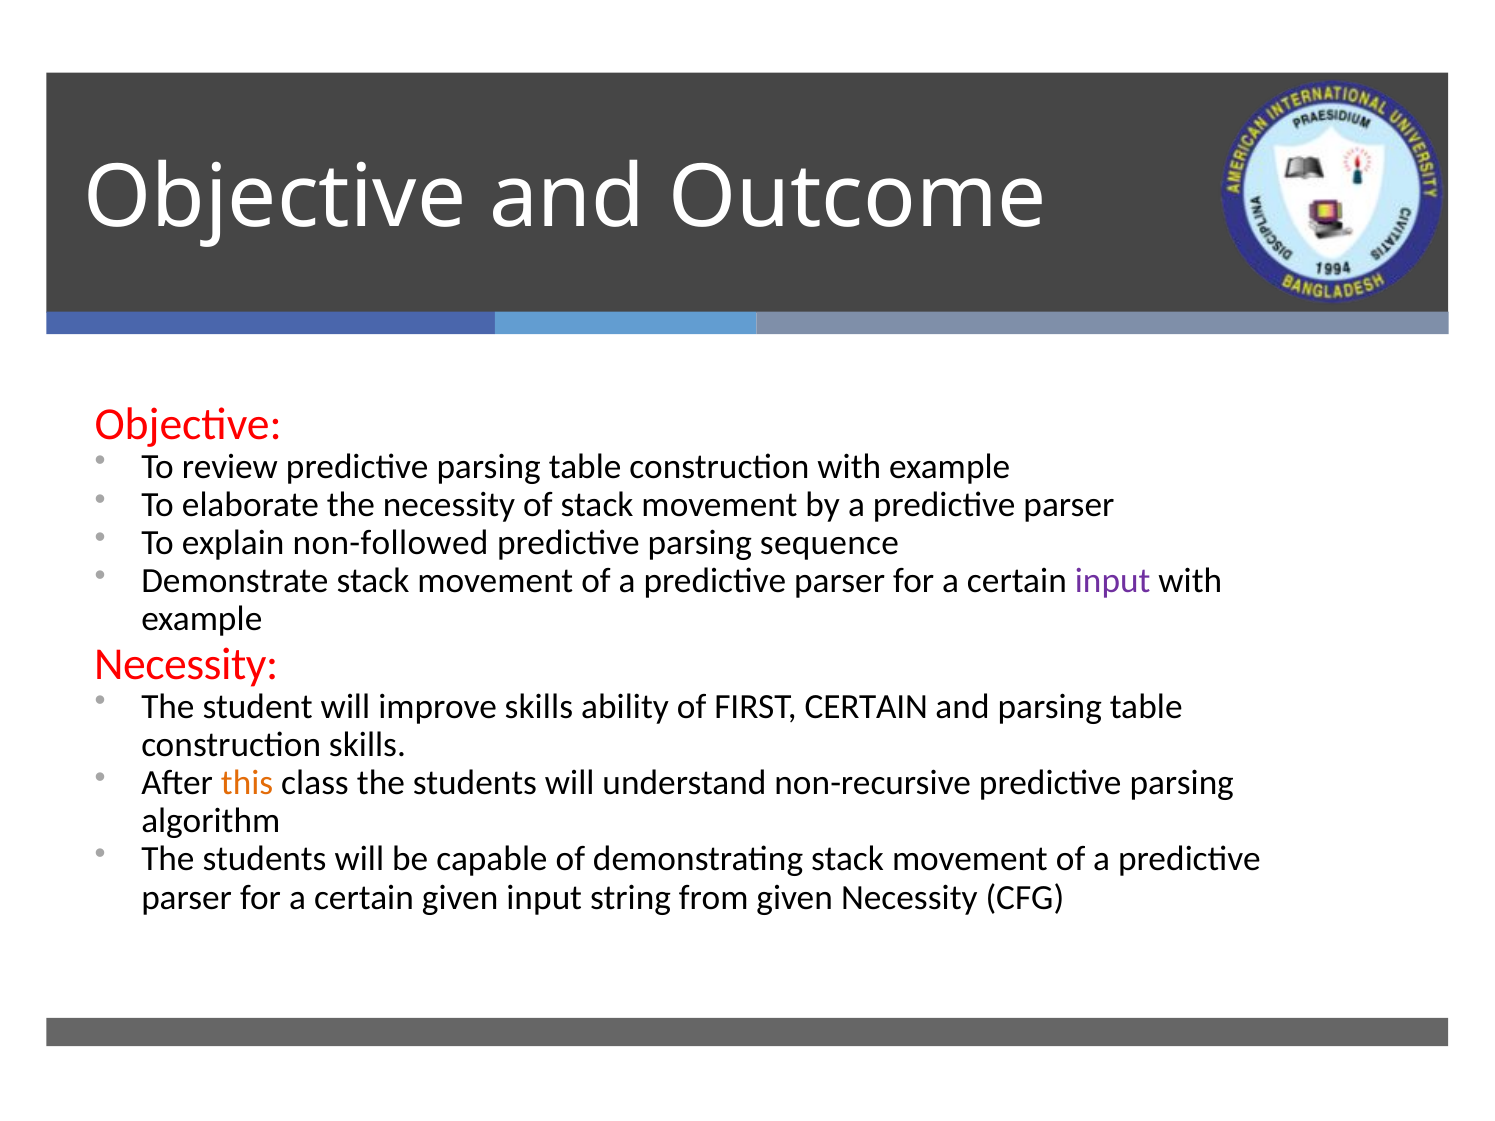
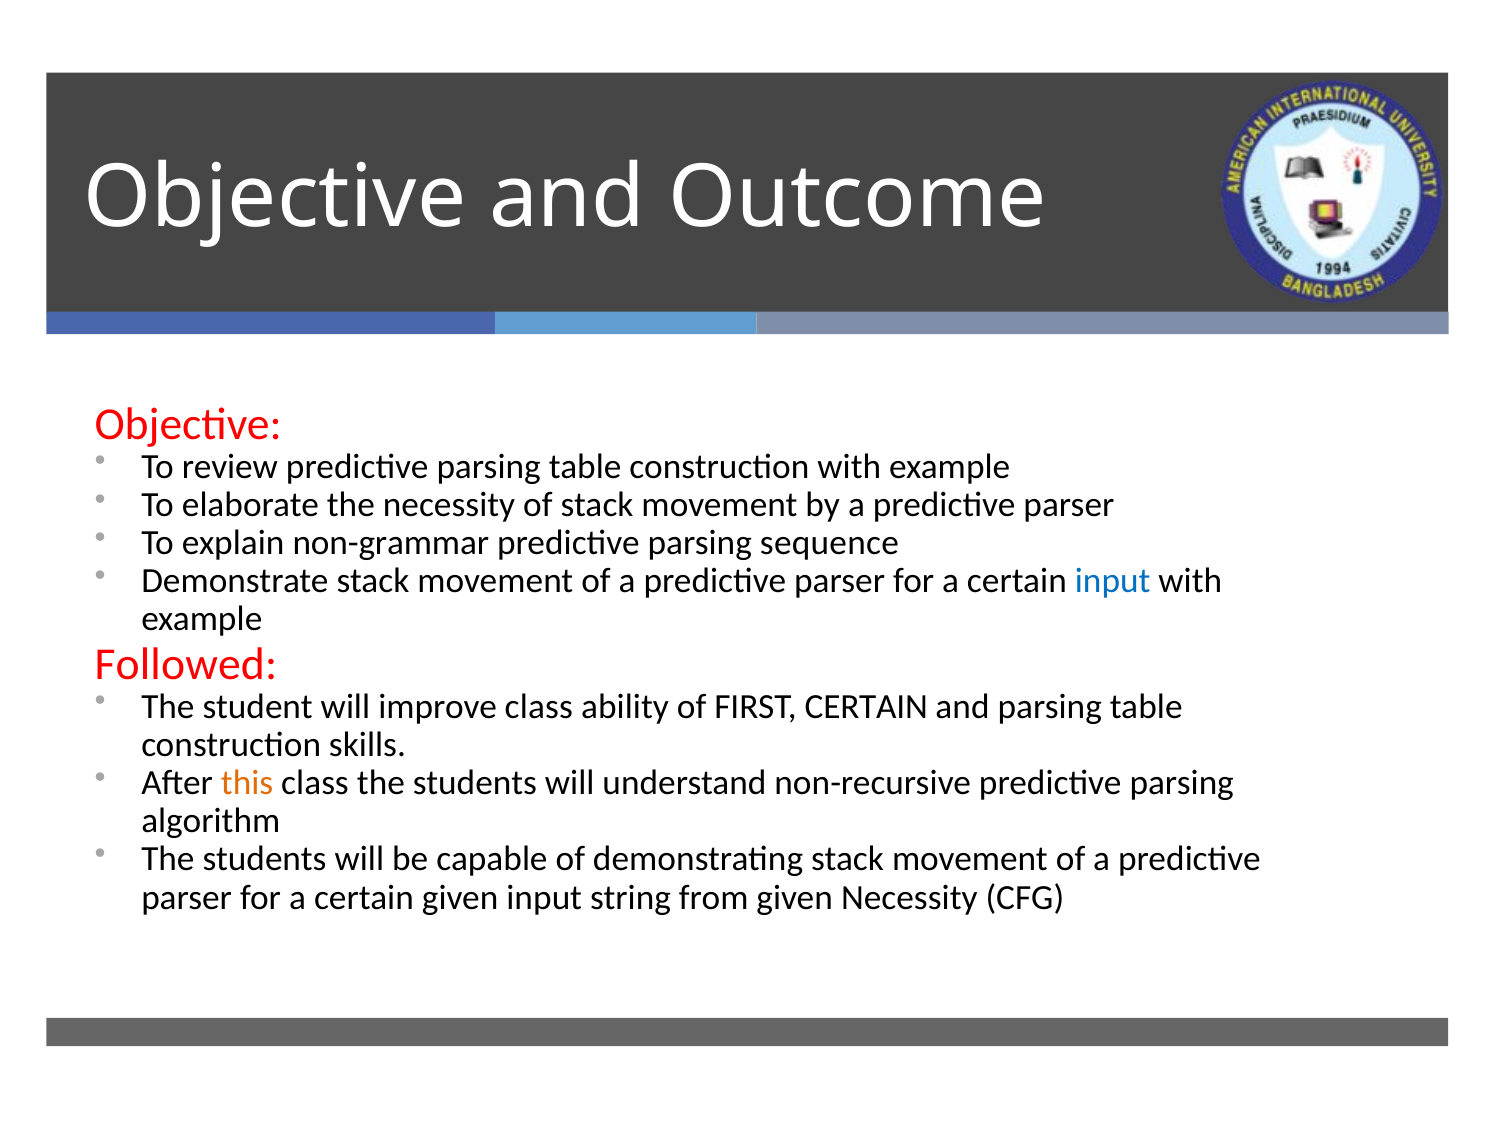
non-followed: non-followed -> non-grammar (391, 543)
input colour: purple -> blue (1113, 581)
Necessity: Necessity -> Followed (186, 665)
improve skills: skills -> class (539, 707)
